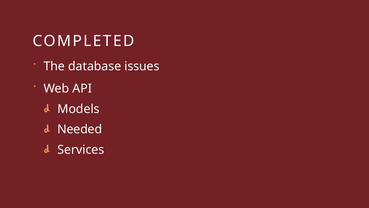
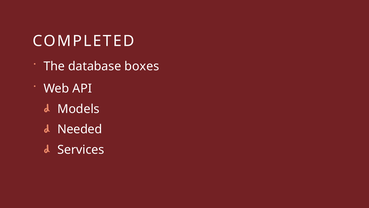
issues: issues -> boxes (142, 66)
